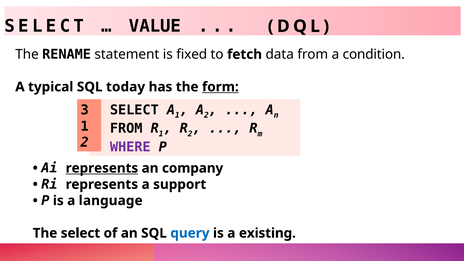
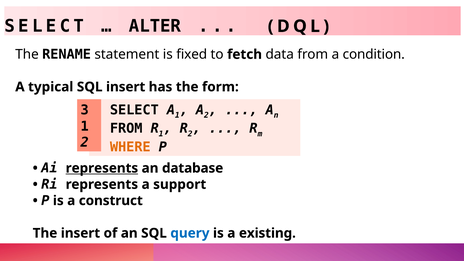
VALUE: VALUE -> ALTER (155, 26)
SQL today: today -> insert (126, 87)
form underline: present -> none (220, 87)
WHERE colour: purple -> orange (130, 147)
company: company -> database (193, 168)
language: language -> construct (111, 201)
The select: select -> insert (80, 233)
